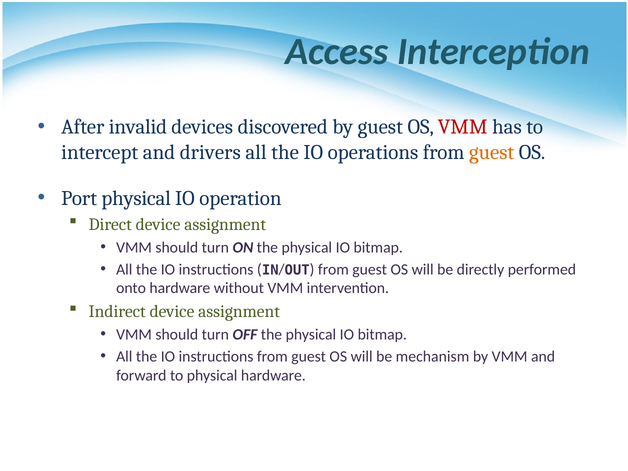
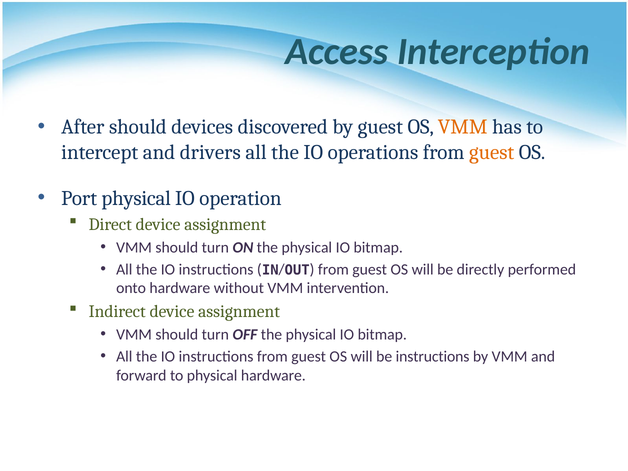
After invalid: invalid -> should (138, 127)
VMM colour: red -> orange (463, 127)
be mechanism: mechanism -> instructions (433, 357)
